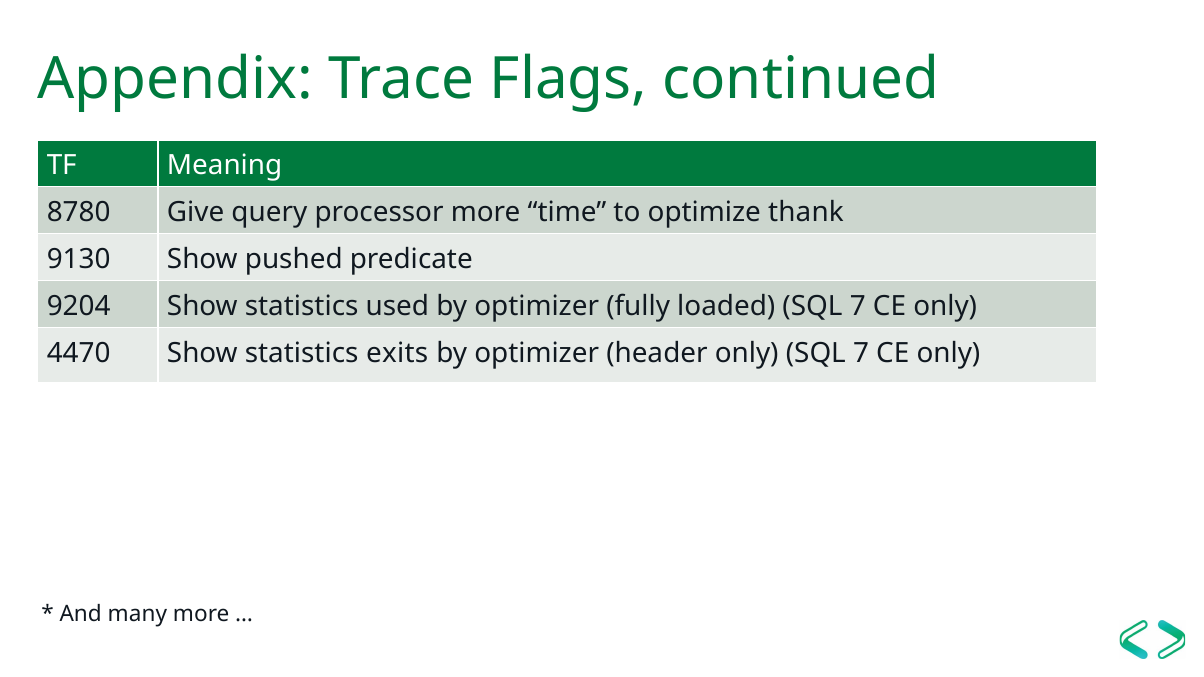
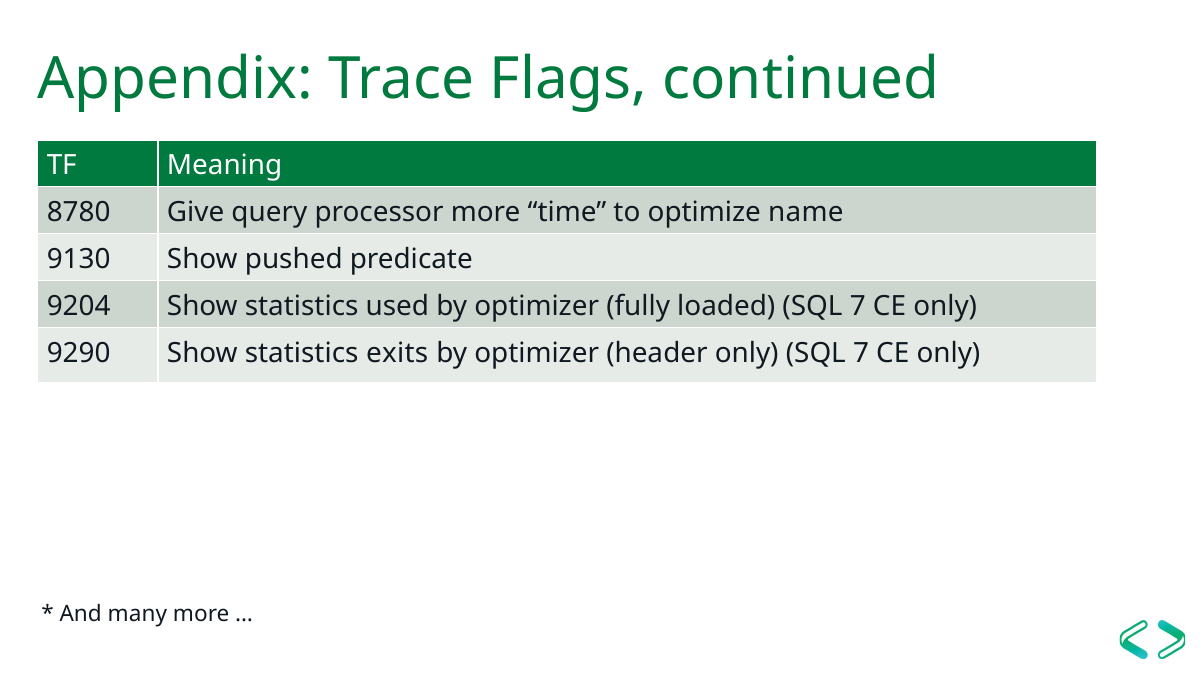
thank: thank -> name (806, 212)
4470: 4470 -> 9290 (79, 353)
